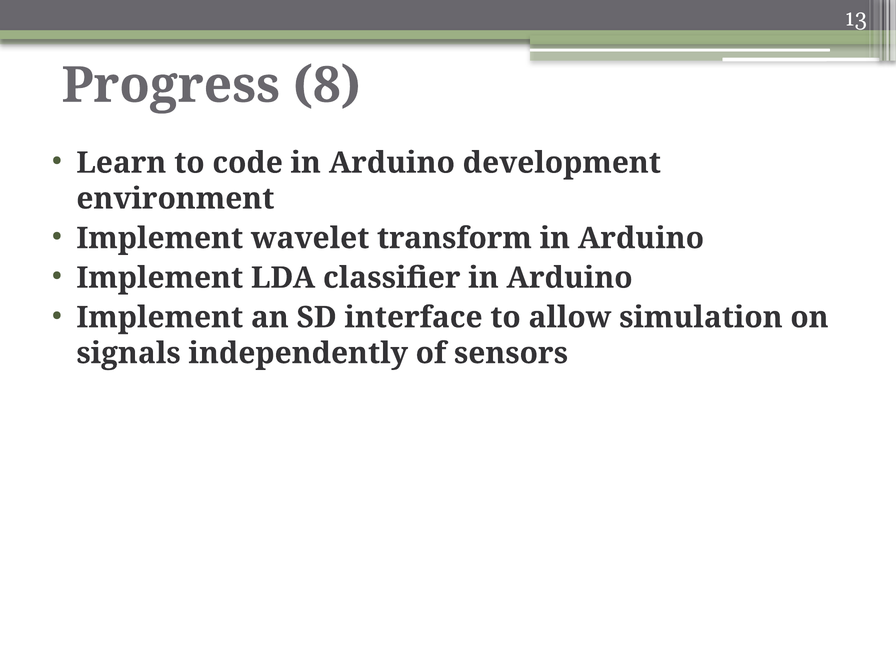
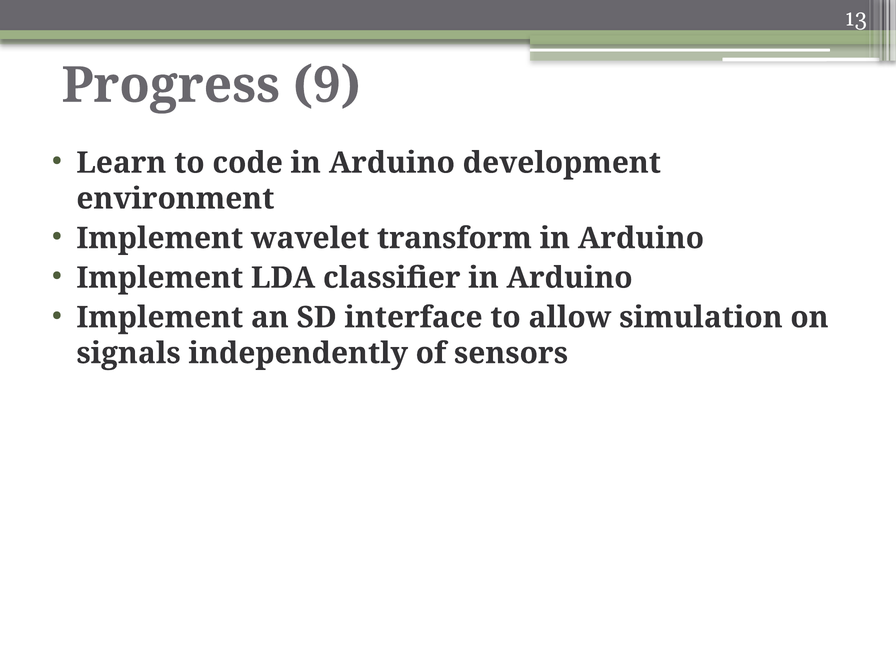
8: 8 -> 9 (327, 85)
